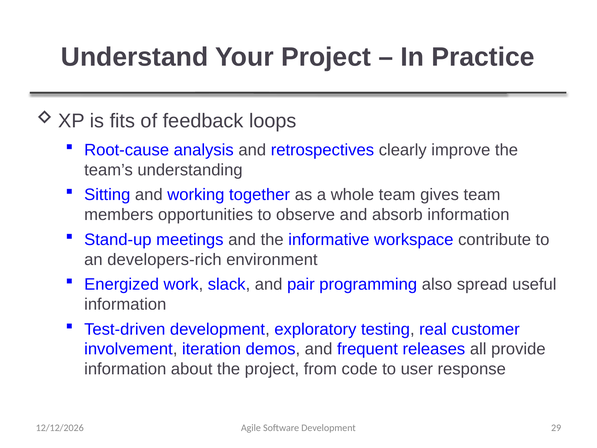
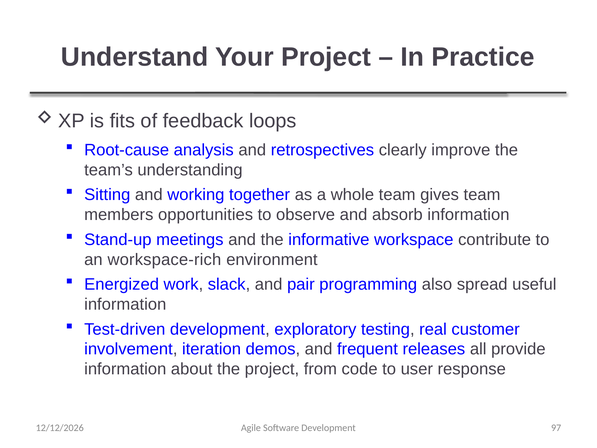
developers-rich: developers-rich -> workspace-rich (164, 259)
29: 29 -> 97 (556, 427)
